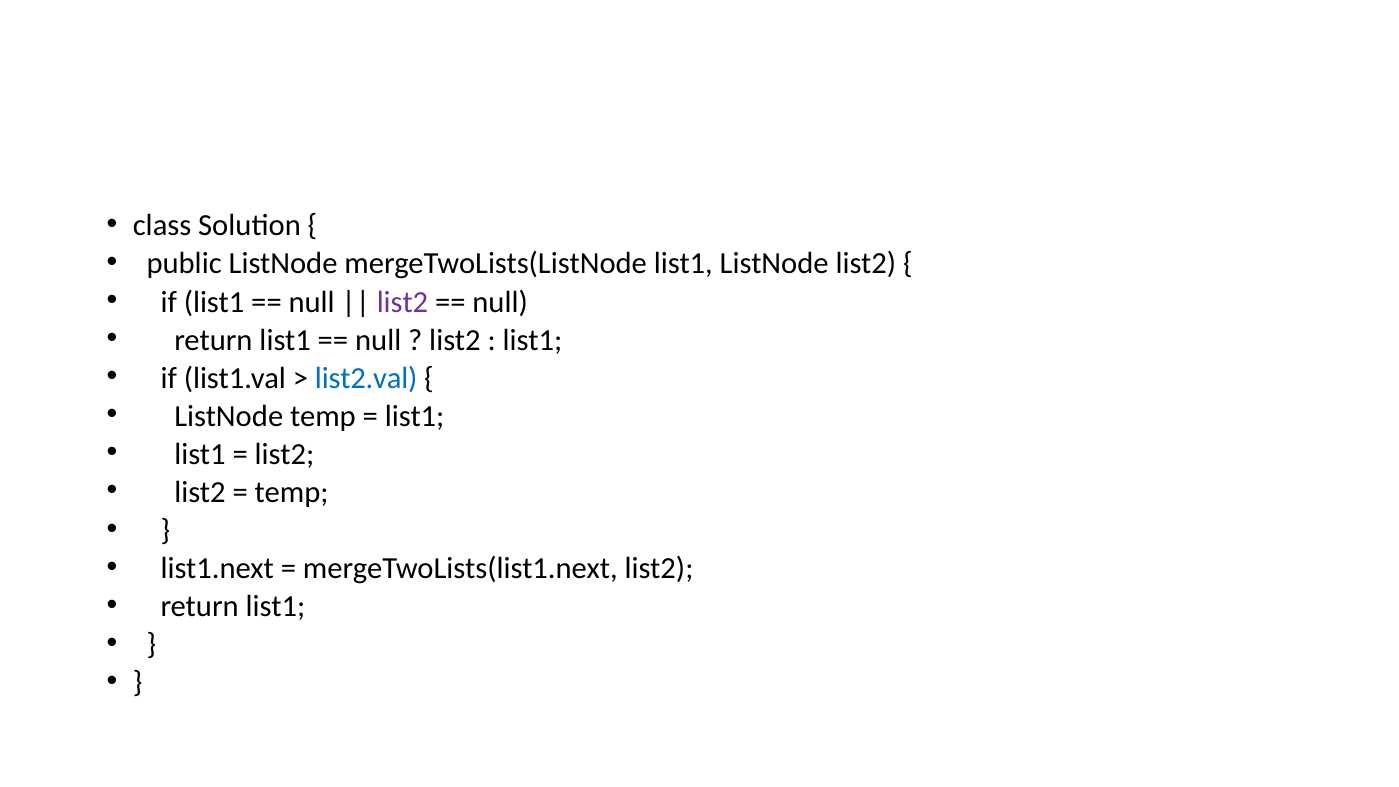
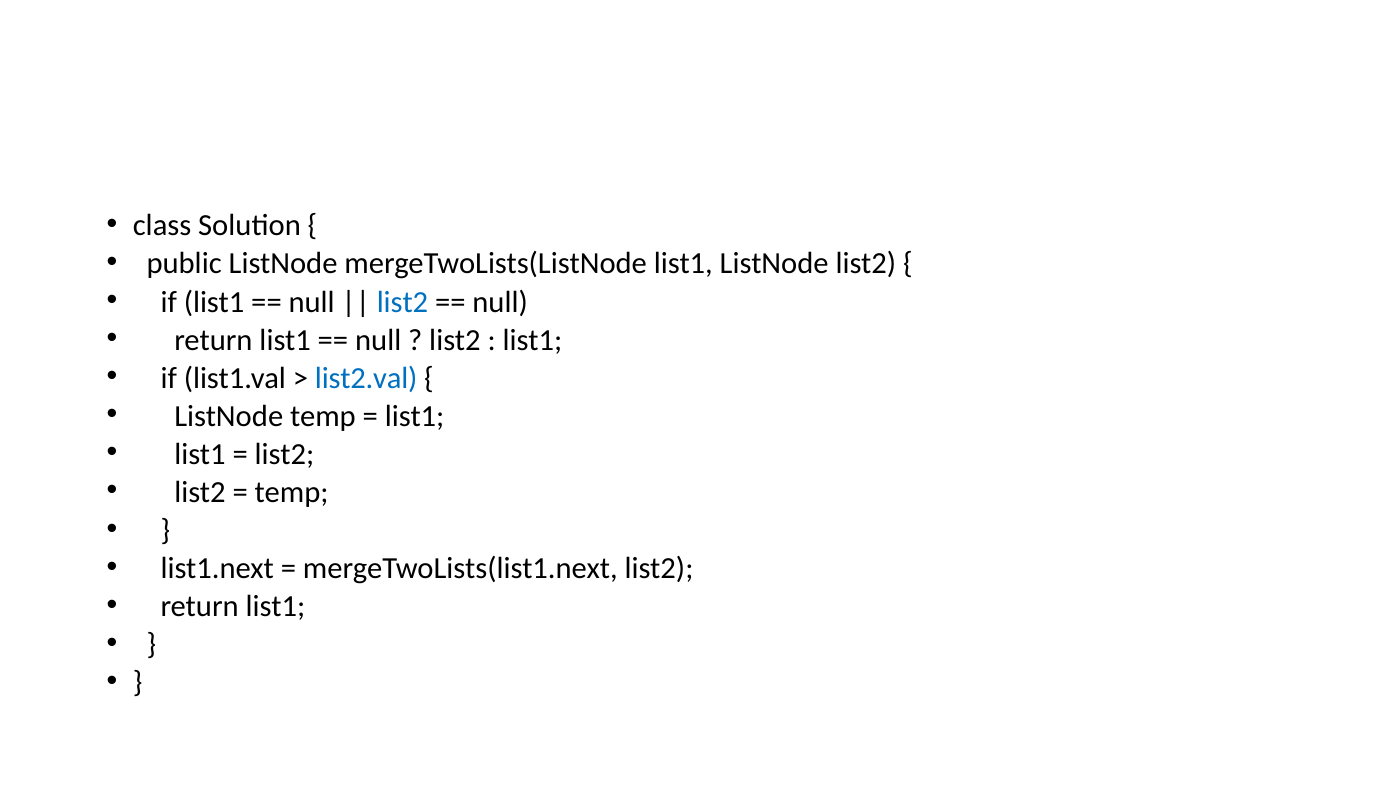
list2 colour: purple -> blue (402, 302)
